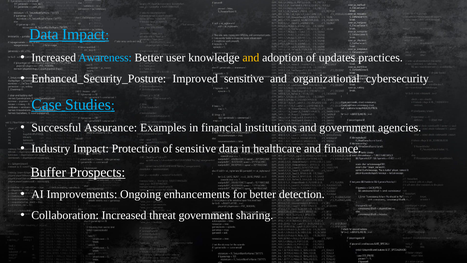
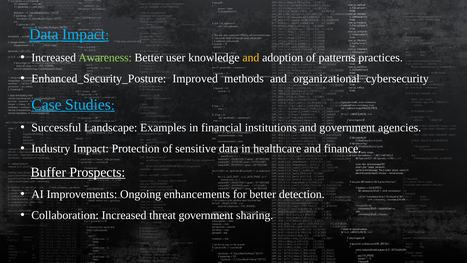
Awareness colour: light blue -> light green (105, 57)
updates: updates -> patterns (337, 57)
Improved sensitive: sensitive -> methods (244, 78)
Assurance: Assurance -> Landscape (111, 127)
